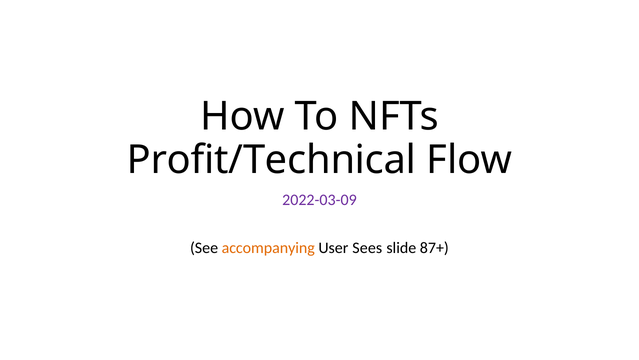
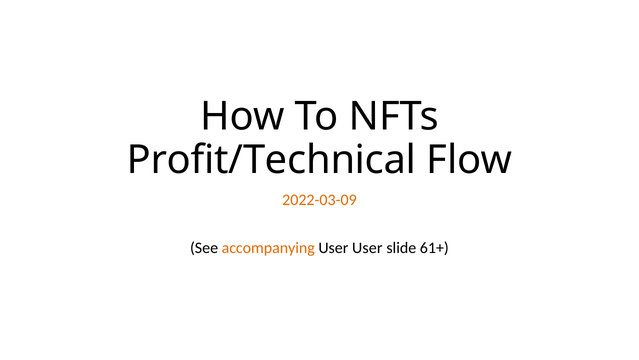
2022-03-09 colour: purple -> orange (319, 200)
User Sees: Sees -> User (367, 248)
87+: 87+ -> 61+ (434, 248)
